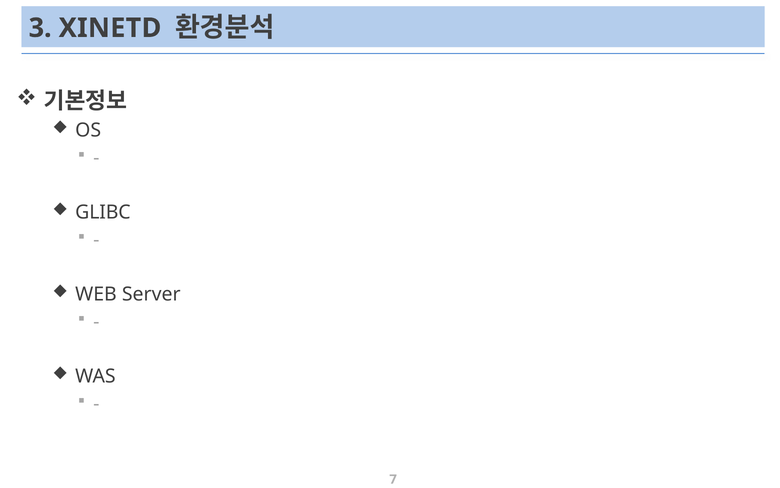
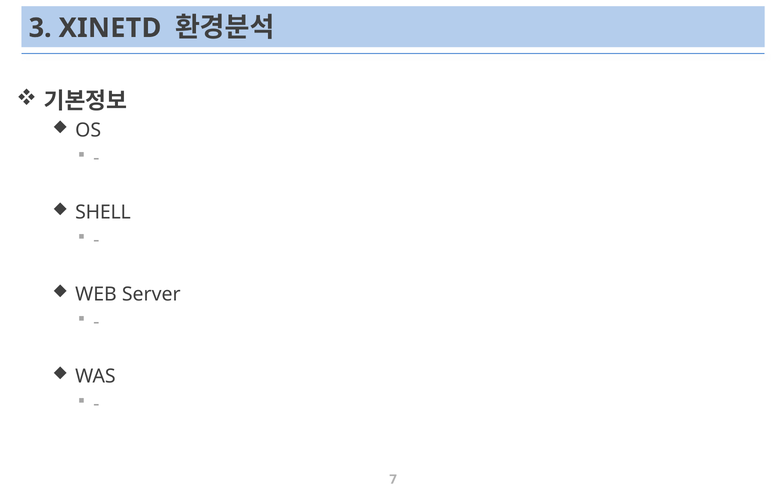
GLIBC: GLIBC -> SHELL (103, 212)
